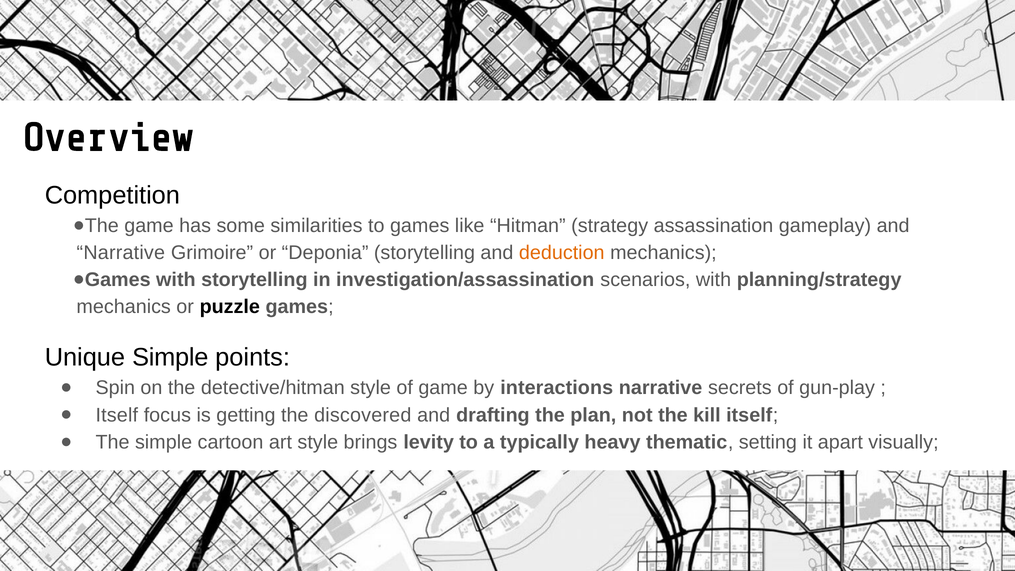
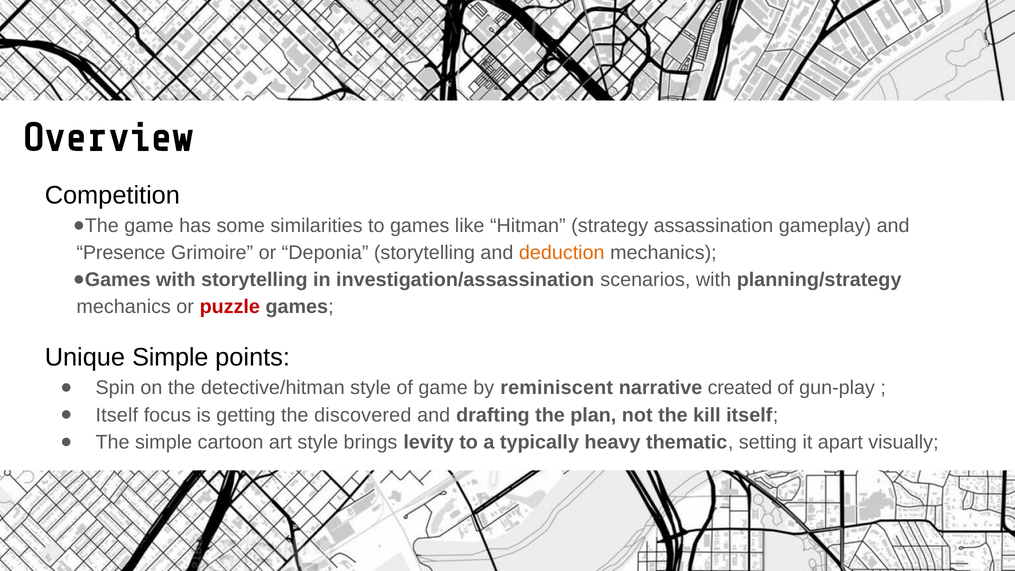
Narrative: Narrative -> Presence (121, 253)
puzzle colour: black -> red (230, 307)
interactions: interactions -> reminiscent (557, 388)
secrets: secrets -> created (740, 388)
